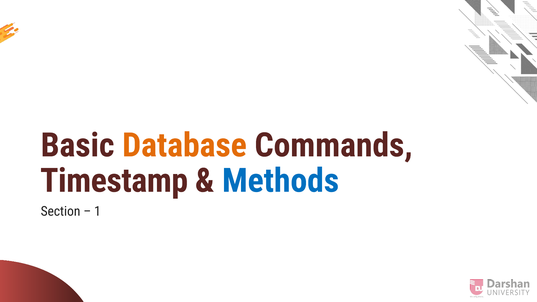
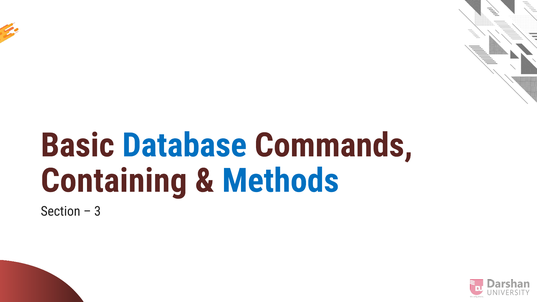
Database colour: orange -> blue (184, 145)
Timestamp: Timestamp -> Containing (114, 181)
1: 1 -> 3 (97, 211)
